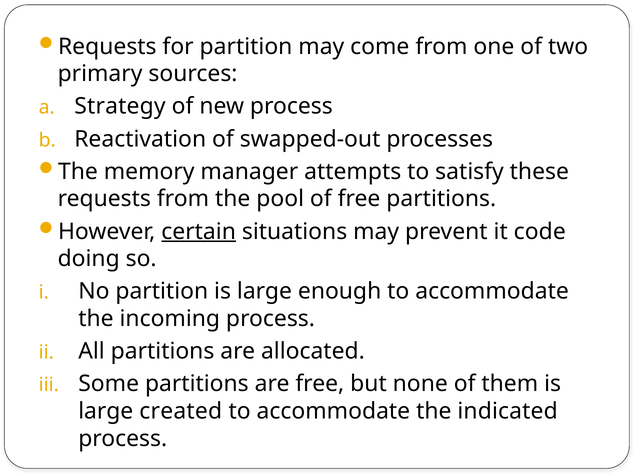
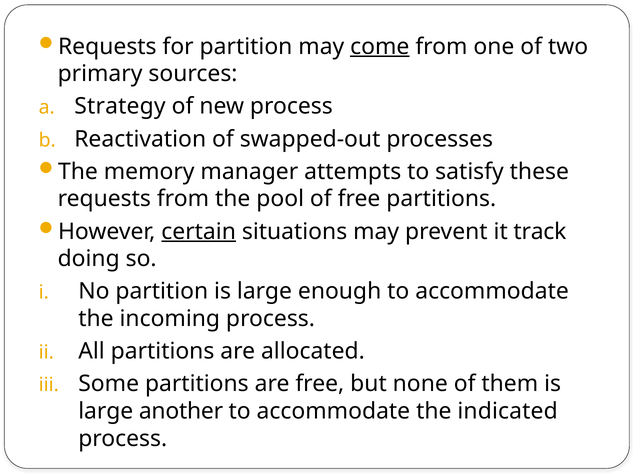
come underline: none -> present (380, 47)
code: code -> track (540, 232)
created: created -> another (181, 412)
